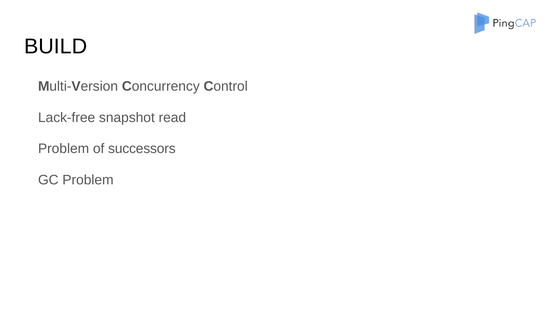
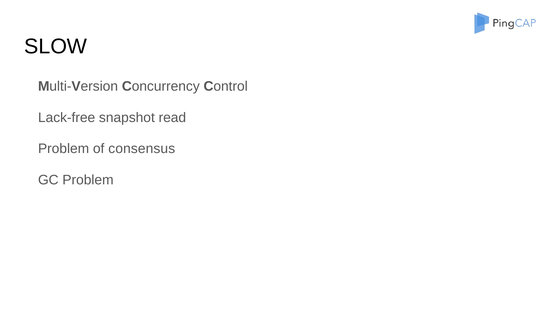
BUILD: BUILD -> SLOW (56, 47)
successors: successors -> consensus (142, 149)
